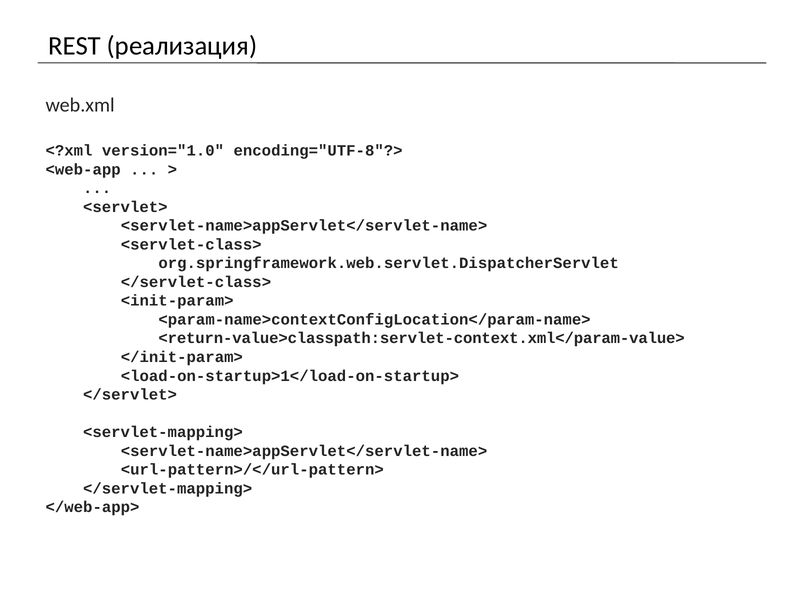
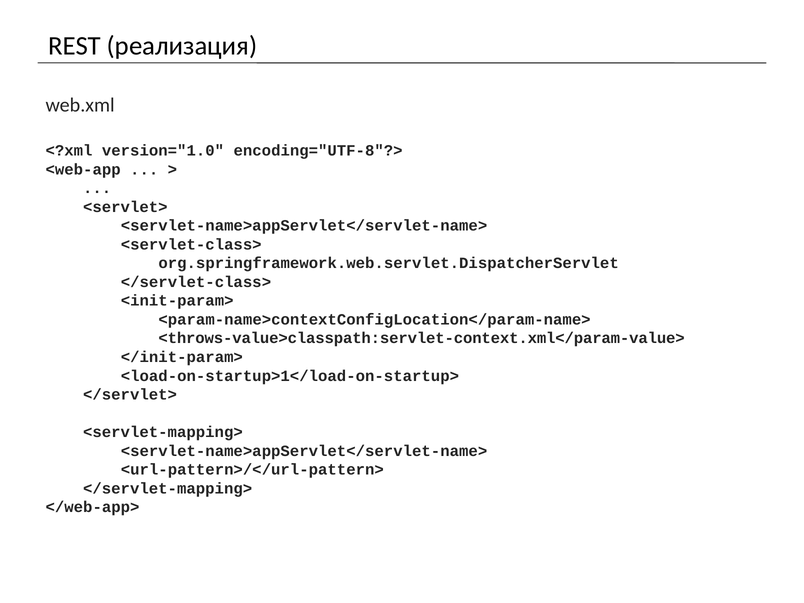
<return-value>classpath:servlet-context.xml</param-value>: <return-value>classpath:servlet-context.xml</param-value> -> <throws-value>classpath:servlet-context.xml</param-value> (422, 338)
